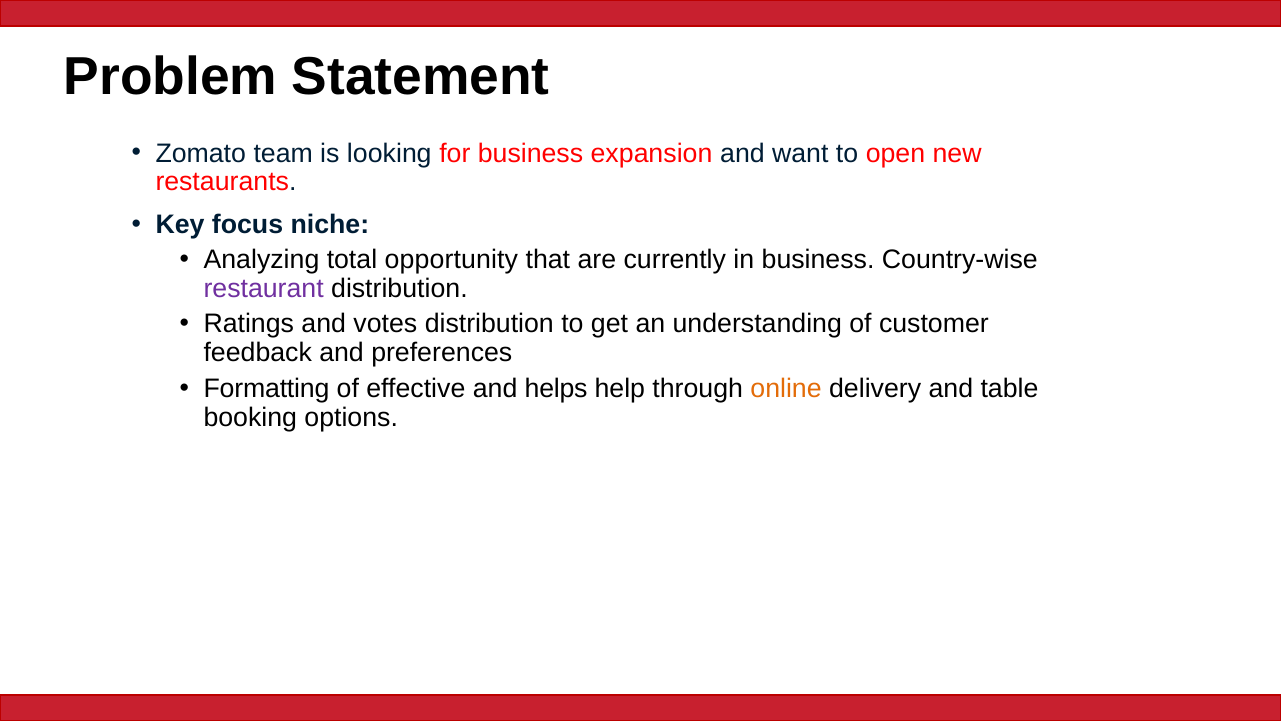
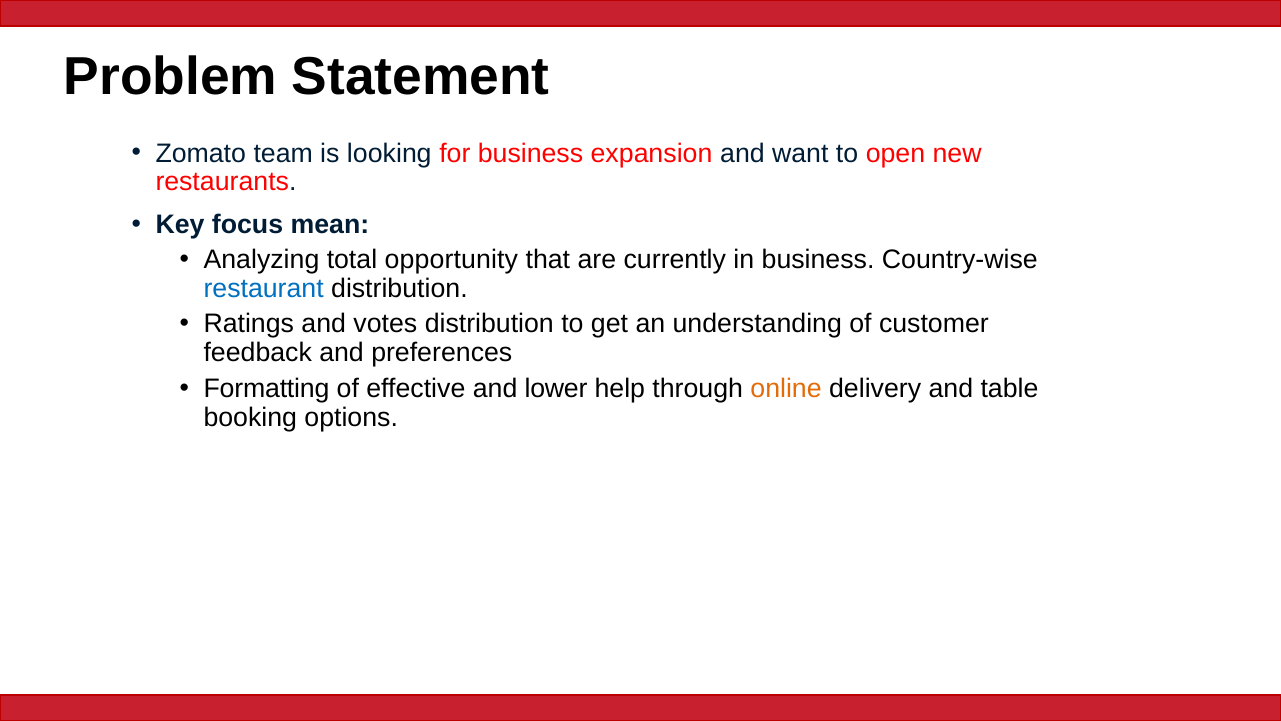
niche: niche -> mean (330, 224)
restaurant colour: purple -> blue (264, 288)
helps: helps -> lower (556, 388)
